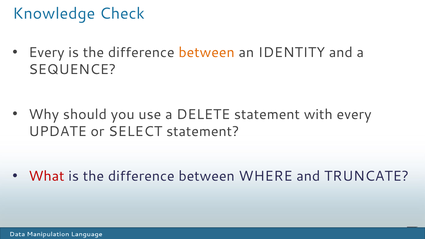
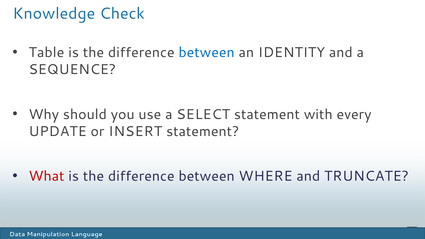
Every: Every -> Table (46, 53)
between colour: orange -> blue (207, 53)
DELETE: DELETE -> SELECT (203, 114)
SELECT: SELECT -> INSERT (135, 131)
